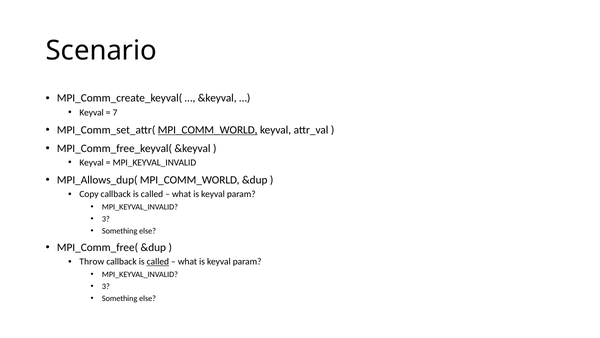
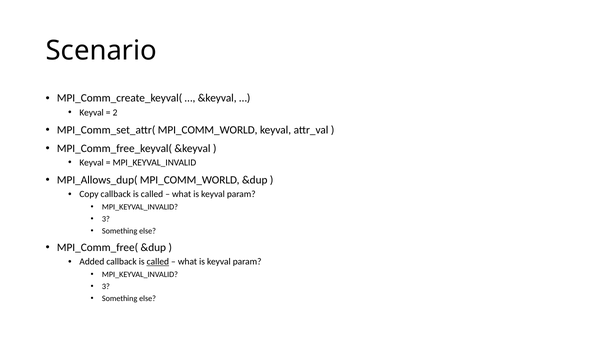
7: 7 -> 2 (115, 112)
MPI_COMM_WORLD underline: present -> none (208, 130)
Throw: Throw -> Added (92, 261)
